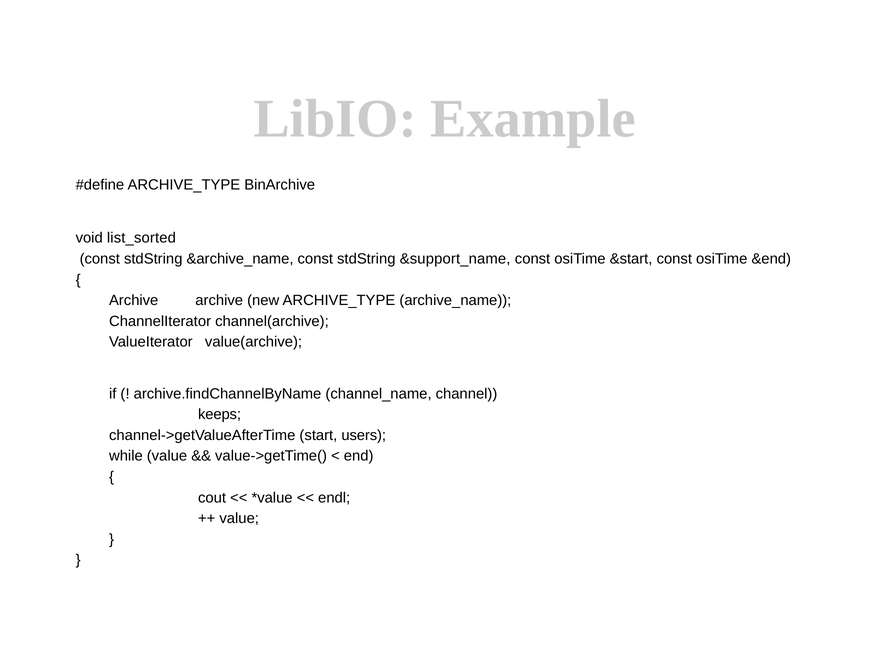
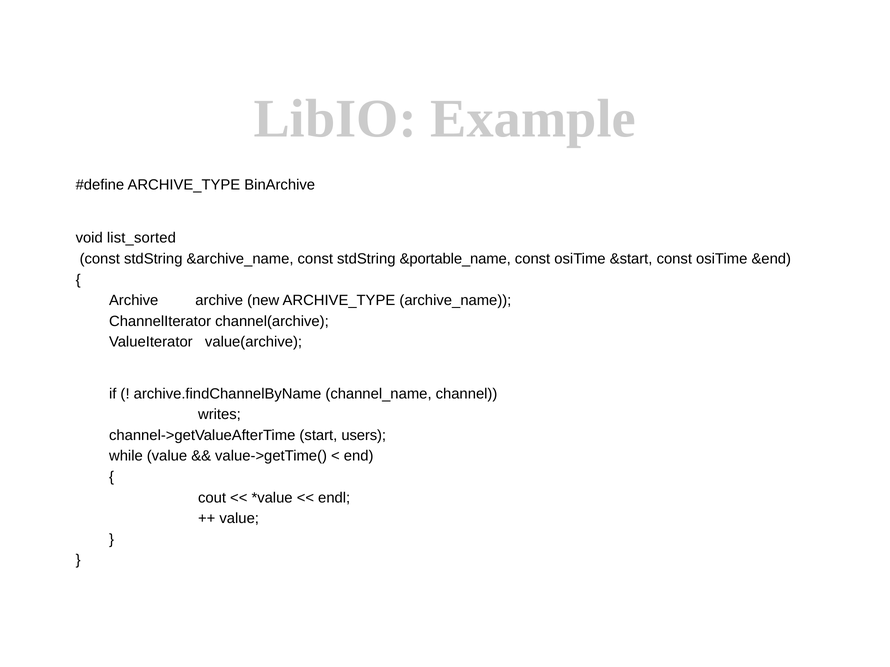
&support_name: &support_name -> &portable_name (455, 259)
keeps: keeps -> writes (219, 415)
